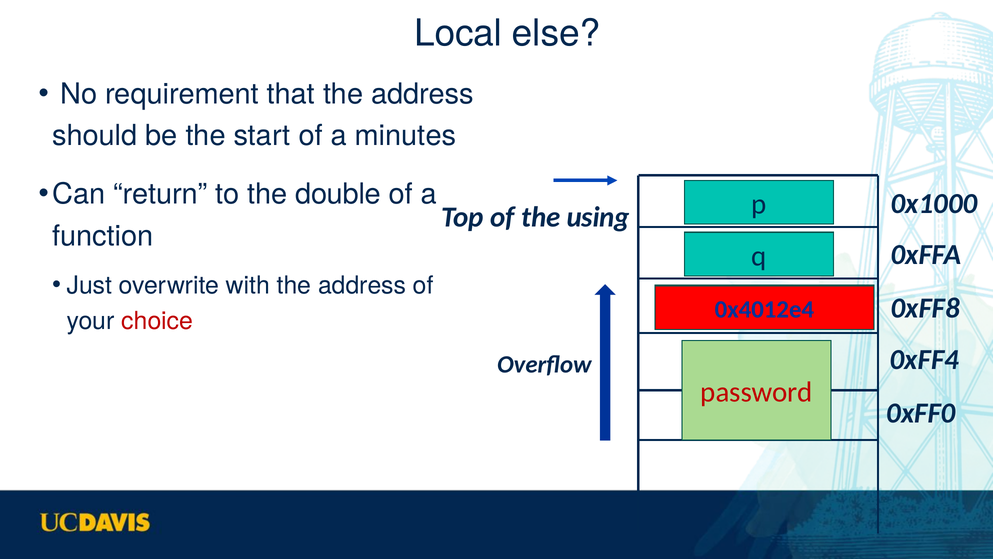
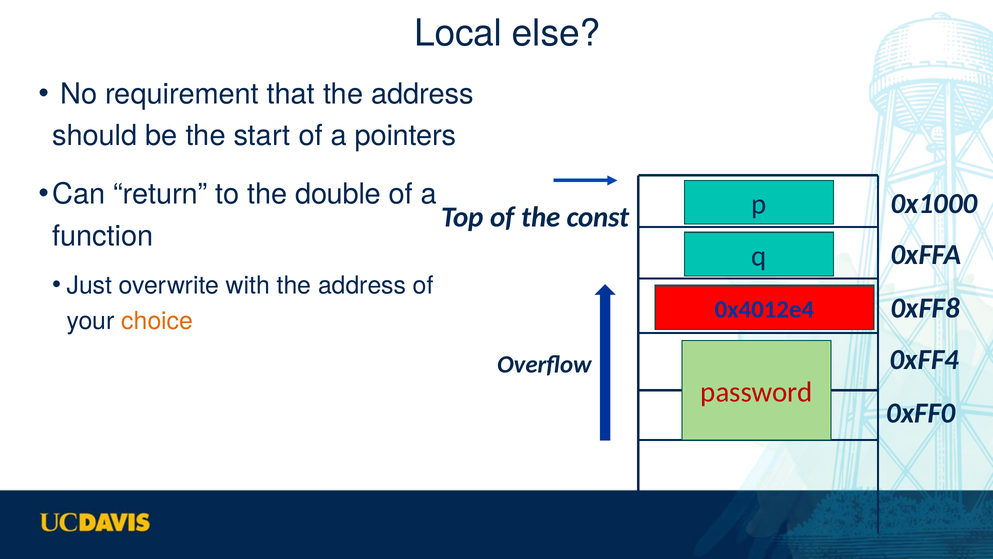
minutes: minutes -> pointers (406, 136)
using: using -> const (598, 217)
choice colour: red -> orange (157, 321)
